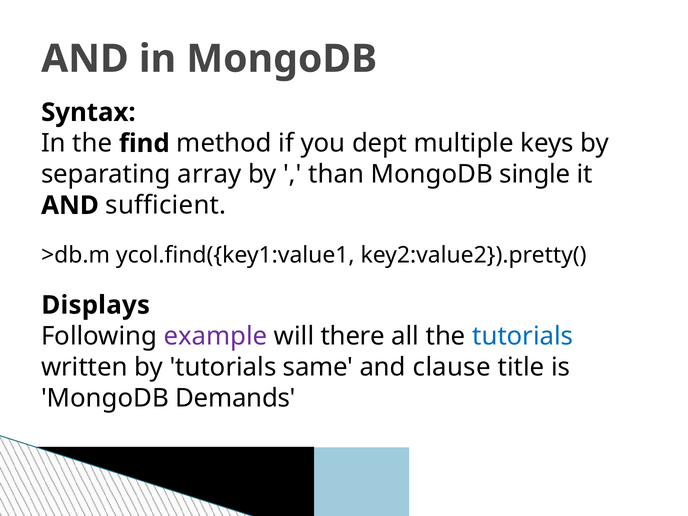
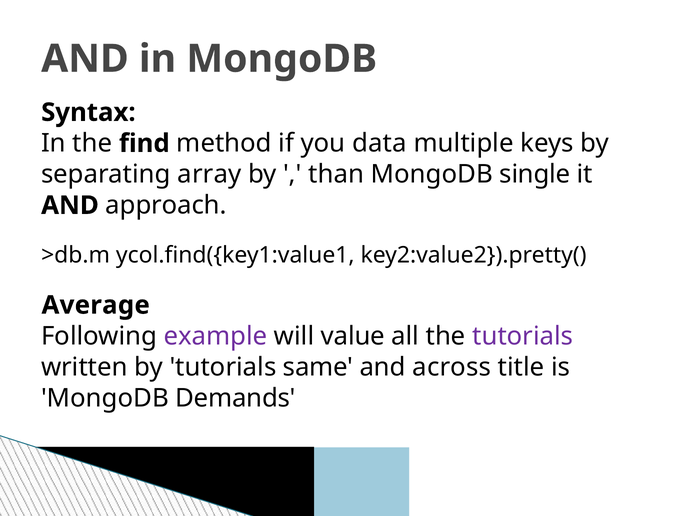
dept: dept -> data (379, 143)
sufficient: sufficient -> approach (166, 205)
Displays: Displays -> Average (96, 305)
there: there -> value (353, 336)
tutorials colour: blue -> purple (523, 336)
clause: clause -> across (452, 367)
